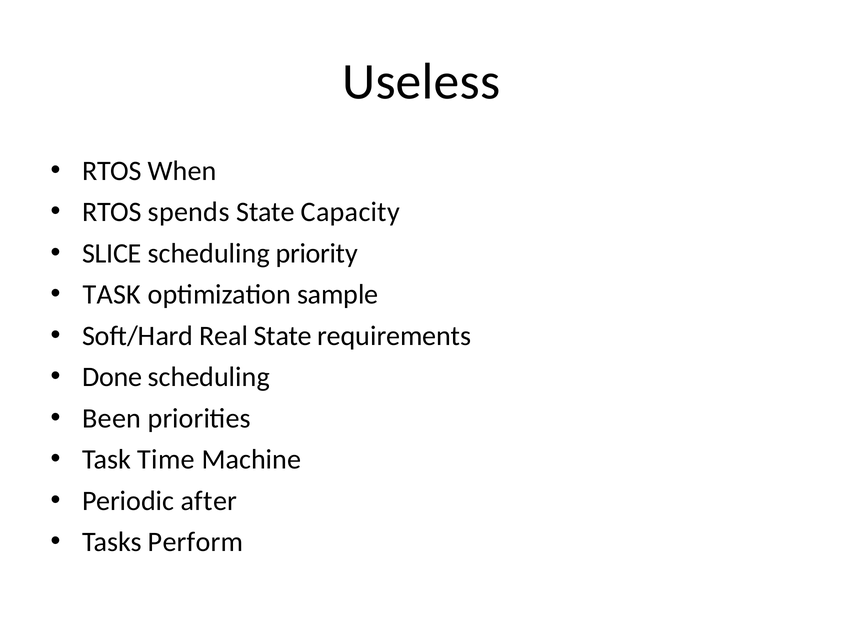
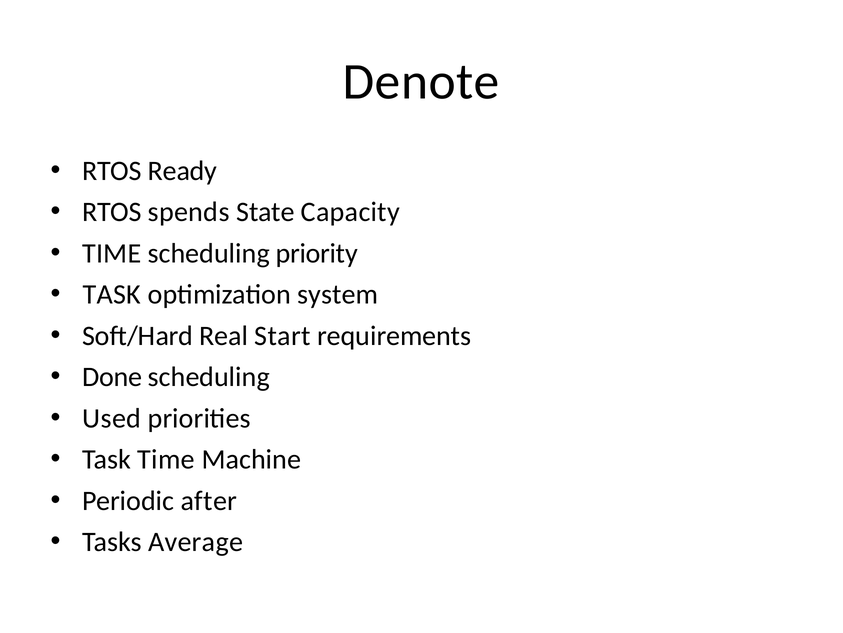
Useless: Useless -> Denote (421, 82)
When: When -> Ready (182, 171)
SLICE: SLICE -> TIME (112, 253)
sample: sample -> system (338, 294)
Real State: State -> Start (283, 335)
Been: Been -> Used (112, 418)
Perform: Perform -> Average (196, 542)
